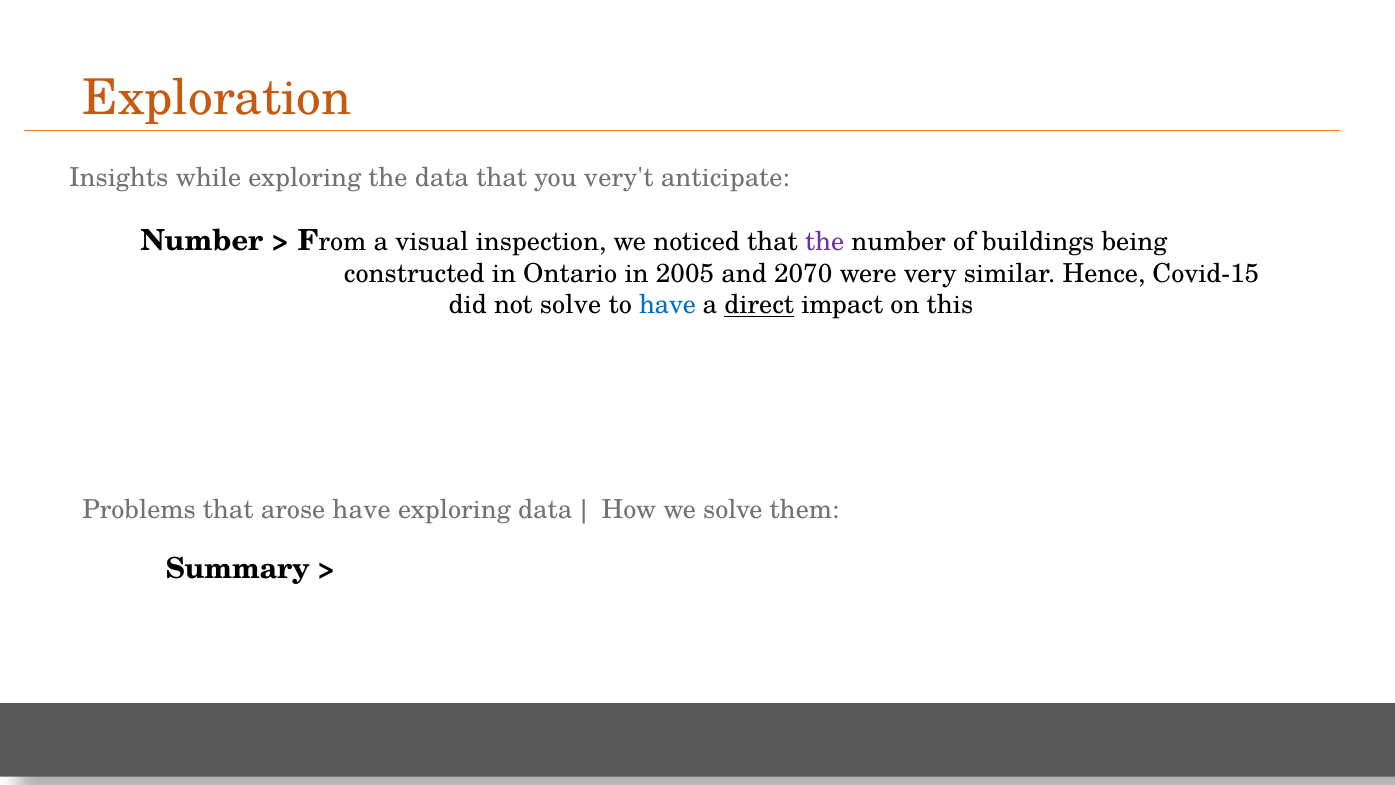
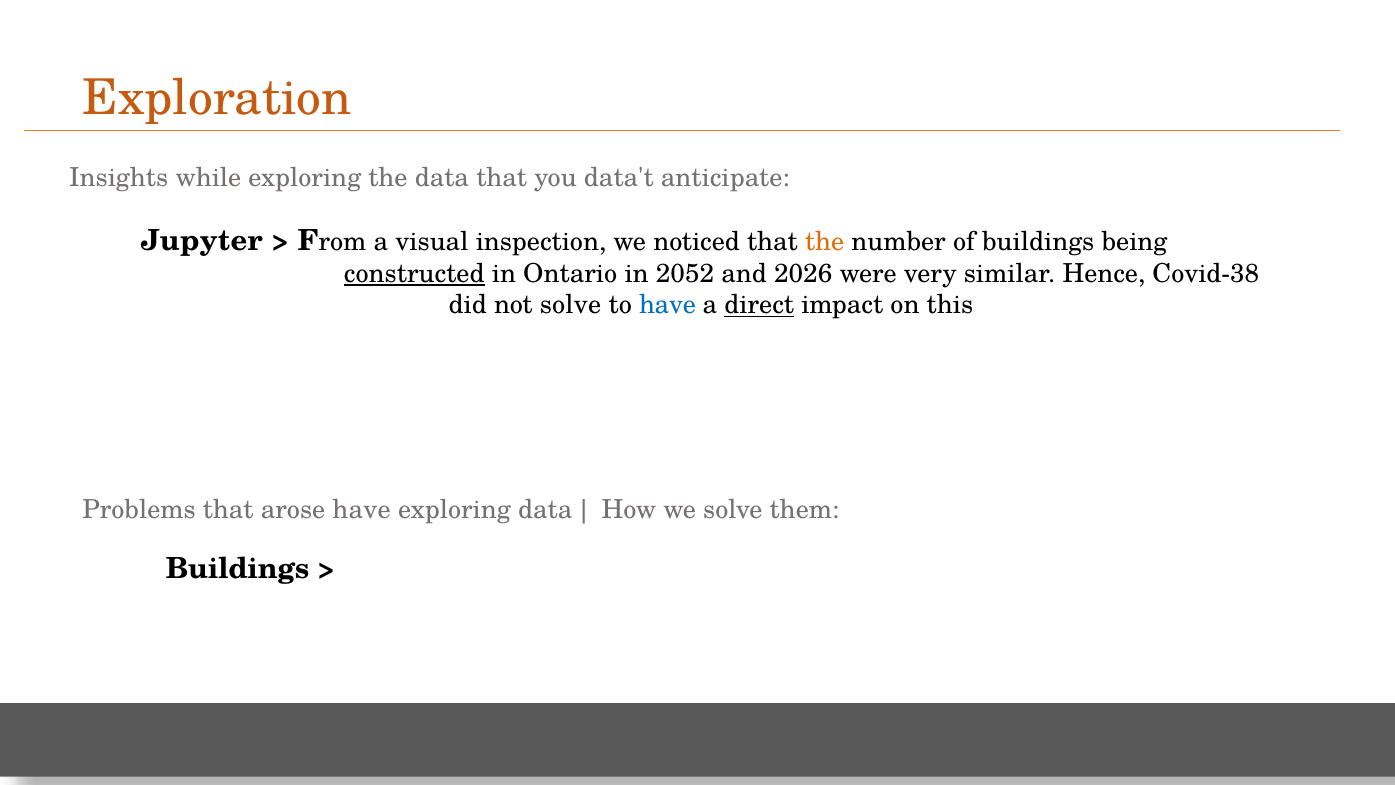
very't: very't -> data't (619, 178)
Number: Number -> Jupyter (202, 241)
the colour: purple -> orange (825, 242)
constructed underline: none -> present (414, 274)
2005: 2005 -> 2052 (685, 274)
2070: 2070 -> 2026 (803, 274)
Covid-15: Covid-15 -> Covid-38 (1206, 274)
Summary: Summary -> Buildings (238, 568)
